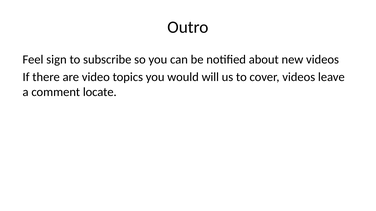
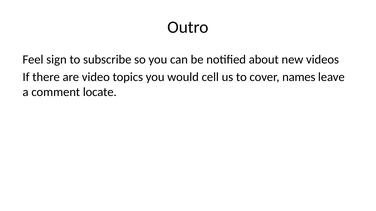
will: will -> cell (210, 77)
cover videos: videos -> names (299, 77)
